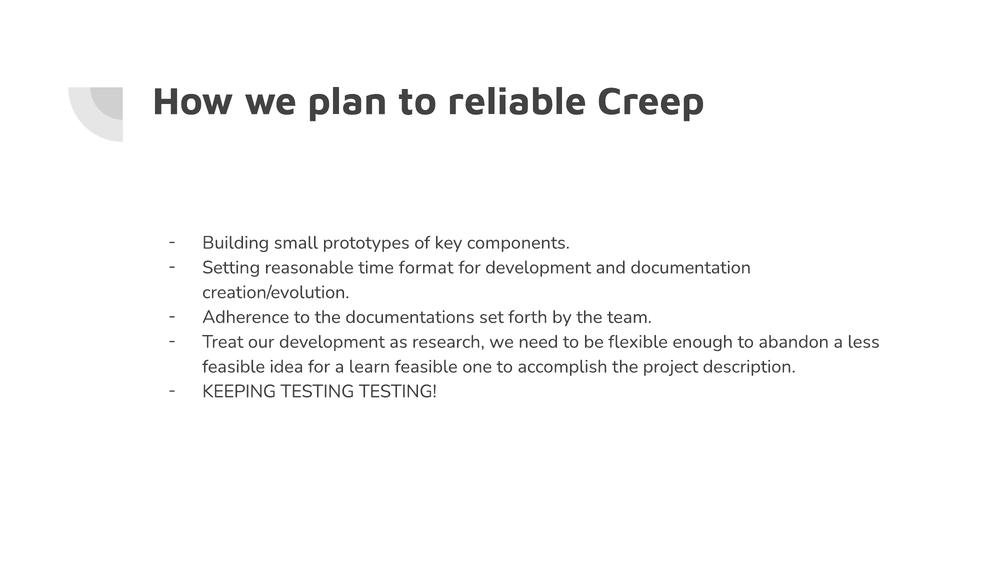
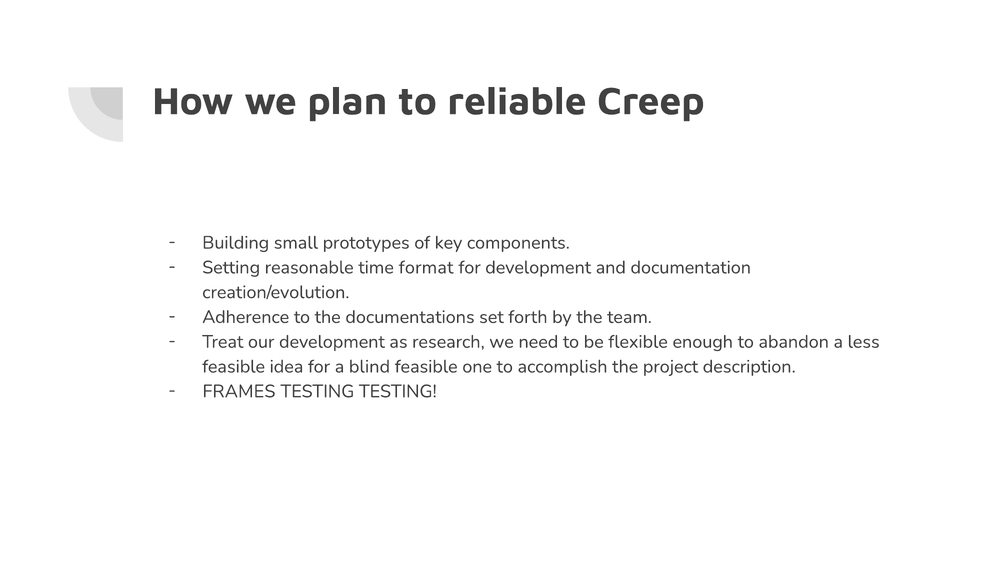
learn: learn -> blind (369, 366)
KEEPING: KEEPING -> FRAMES (239, 391)
